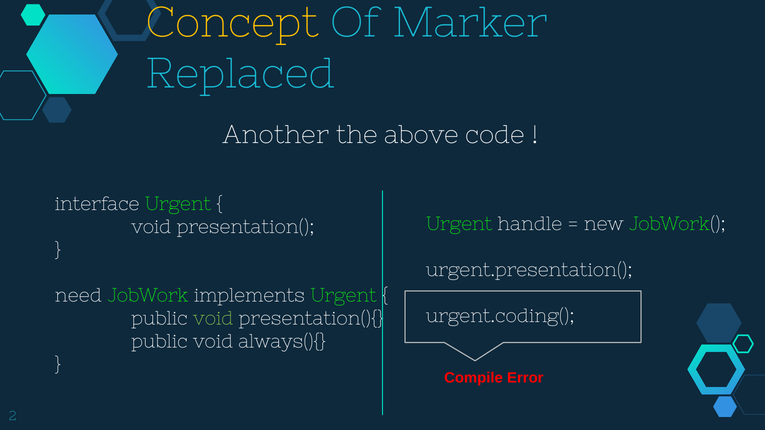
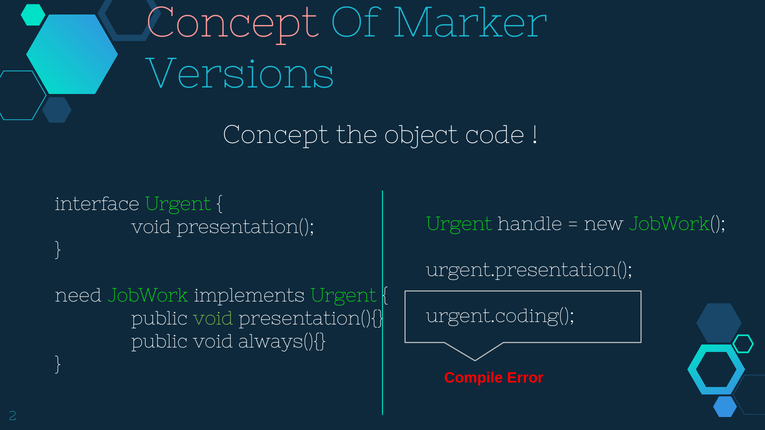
Concept colour: yellow -> pink (232, 23)
Replaced: Replaced -> Versions (241, 74)
Another: Another -> Concept (276, 135)
above: above -> object (421, 135)
